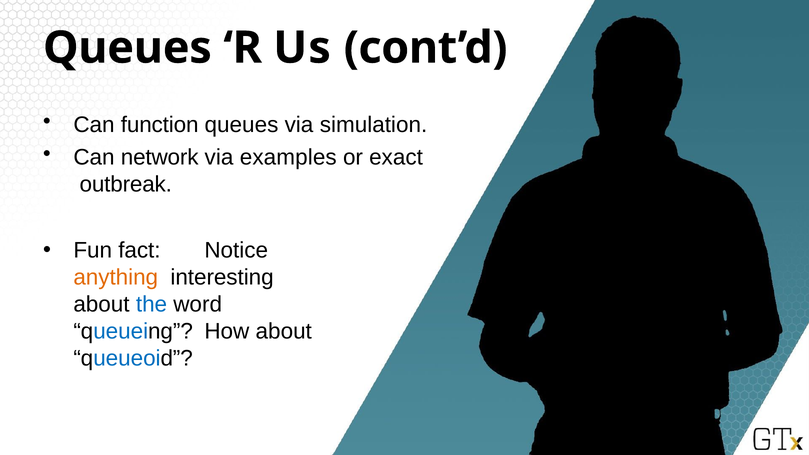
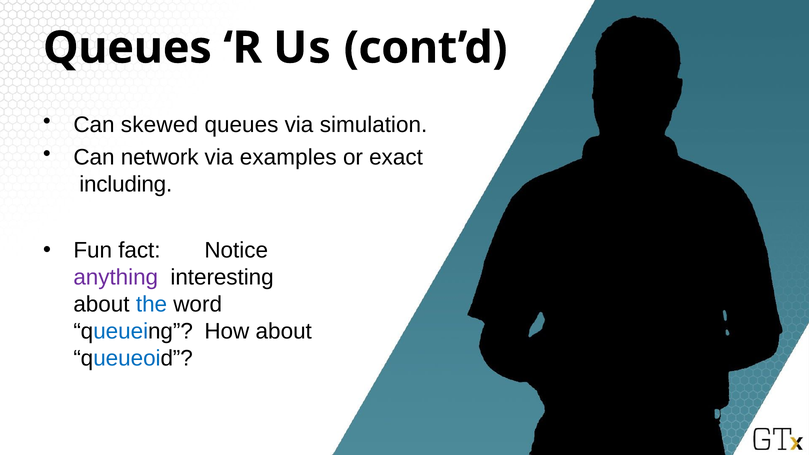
function: function -> skewed (159, 125)
outbreak: outbreak -> including (126, 185)
anything colour: orange -> purple (116, 277)
